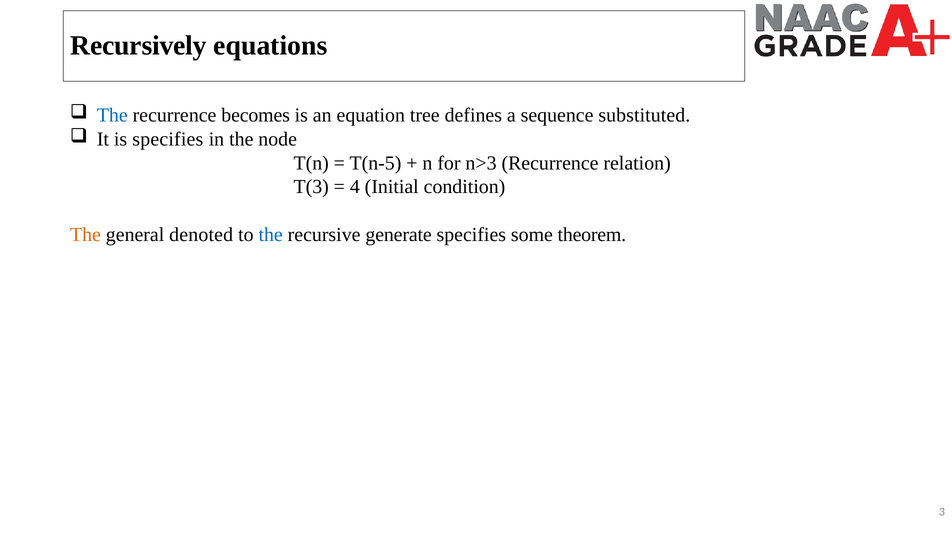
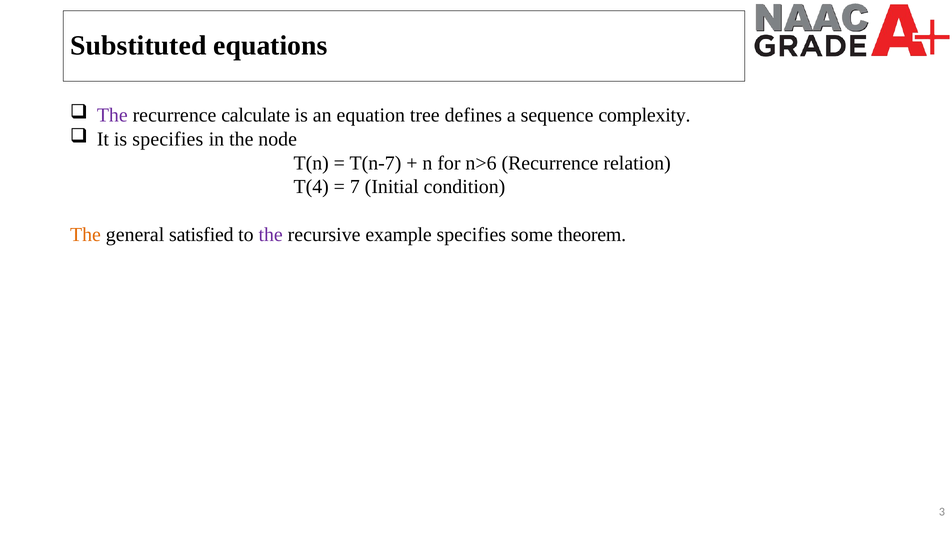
Recursively: Recursively -> Substituted (138, 46)
The colour: blue -> purple (112, 115)
becomes: becomes -> calculate (256, 115)
substituted: substituted -> complexity (644, 115)
T(n-5: T(n-5 -> T(n-7 (375, 163)
n>3: n>3 -> n>6 (481, 163)
T(3: T(3 -> T(4 (311, 187)
4: 4 -> 7 (355, 187)
denoted: denoted -> satisfied (201, 234)
the colour: blue -> purple (271, 234)
generate: generate -> example (399, 234)
